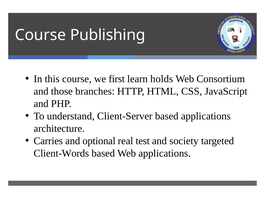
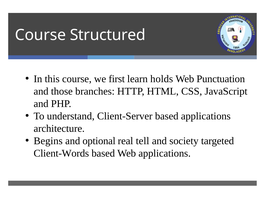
Publishing: Publishing -> Structured (108, 35)
Consortium: Consortium -> Punctuation (221, 79)
Carries: Carries -> Begins (48, 141)
test: test -> tell (143, 141)
